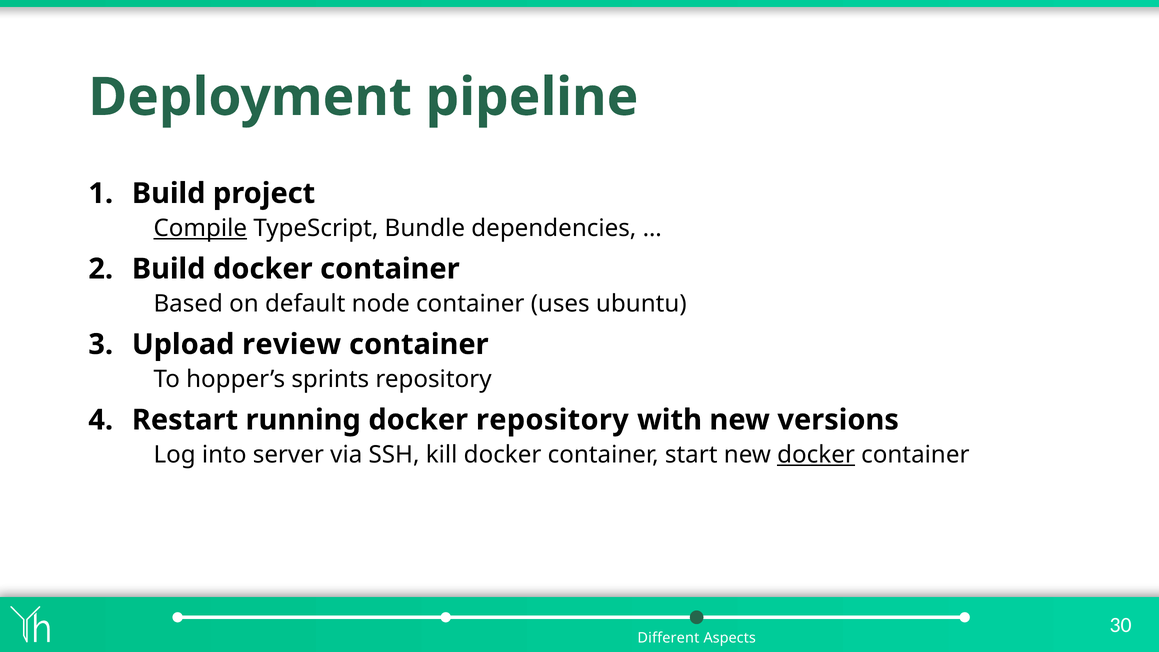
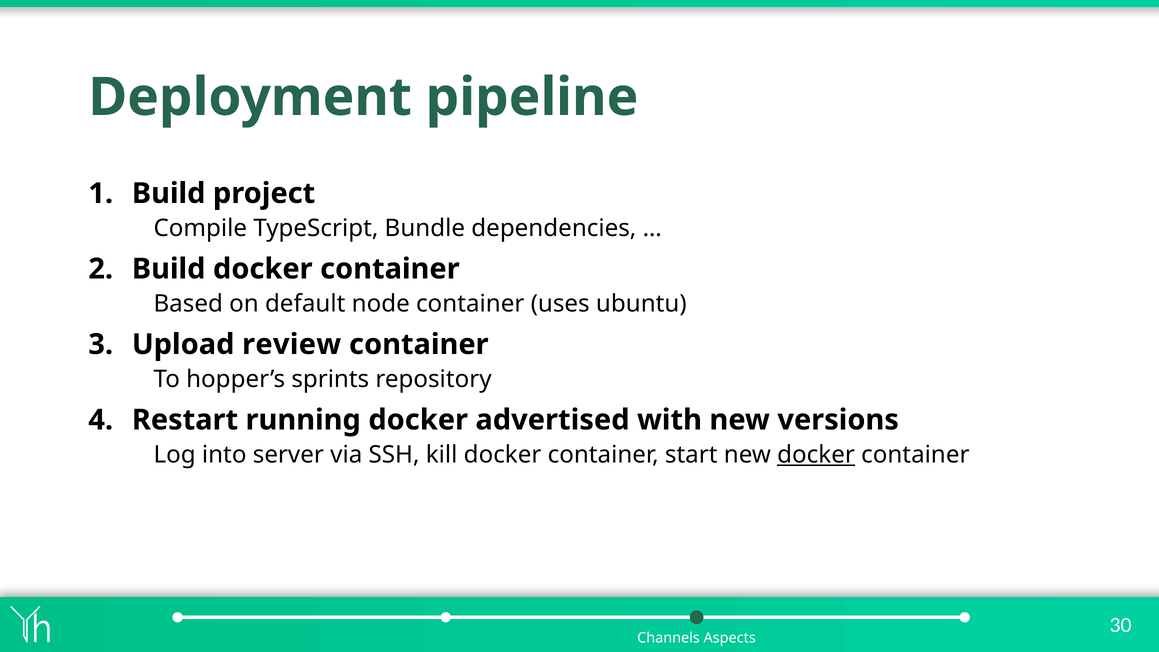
Compile underline: present -> none (200, 228)
docker repository: repository -> advertised (552, 420)
Different: Different -> Channels (669, 638)
